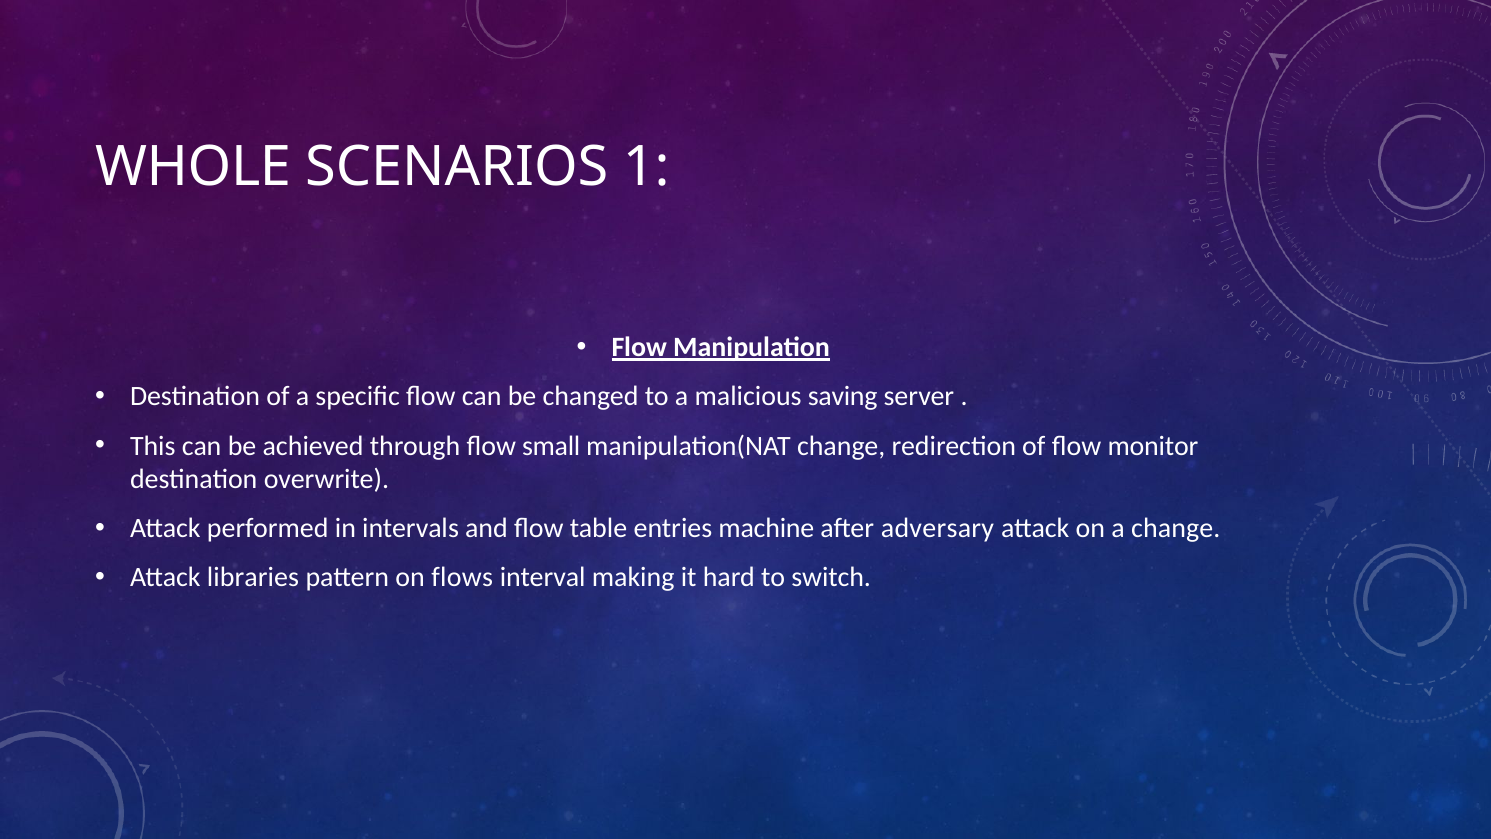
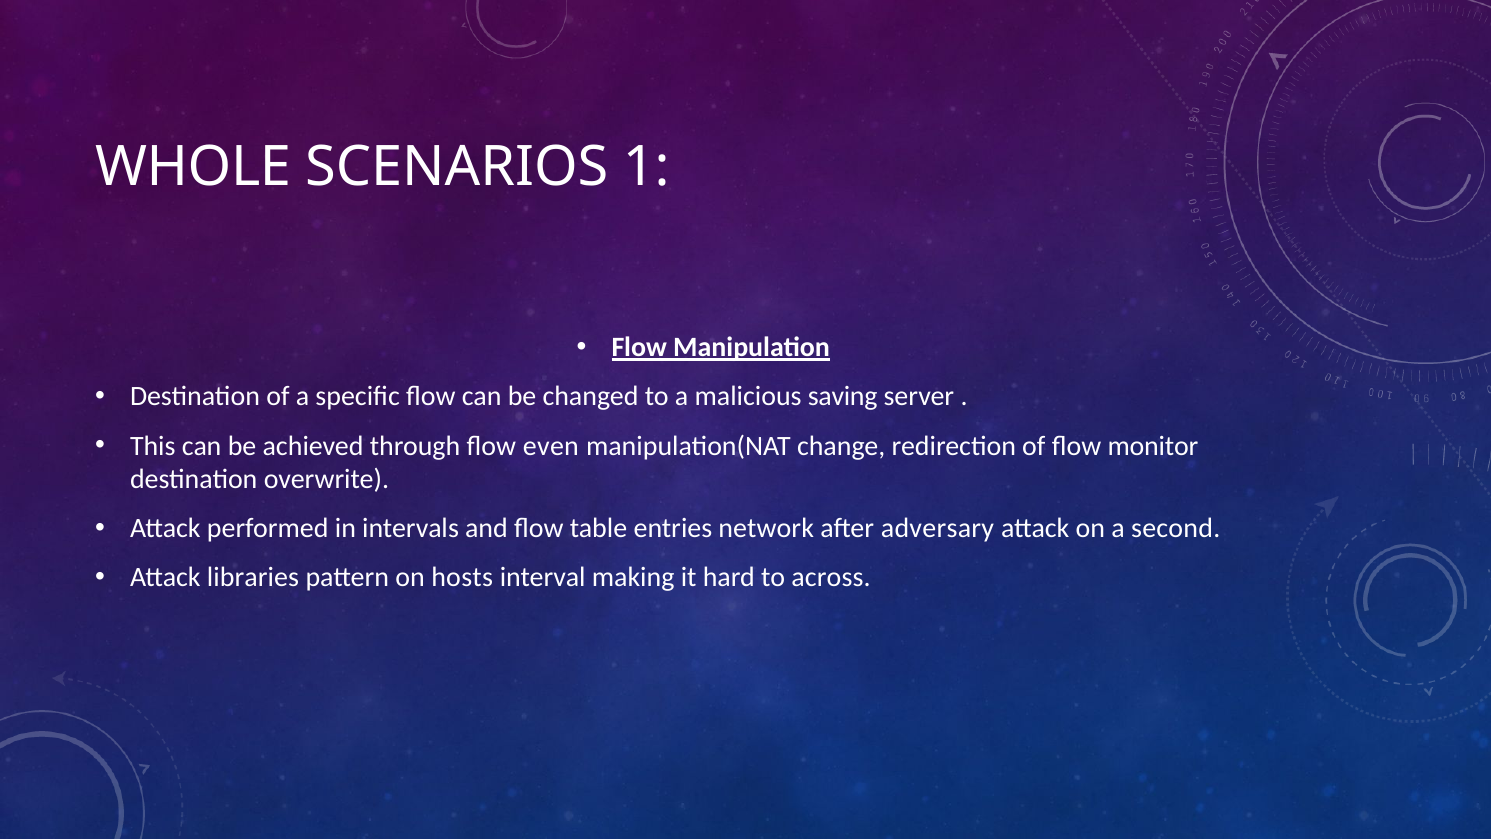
small: small -> even (551, 446)
machine: machine -> network (766, 528)
a change: change -> second (1176, 528)
flows: flows -> hosts (462, 577)
switch: switch -> across (831, 577)
